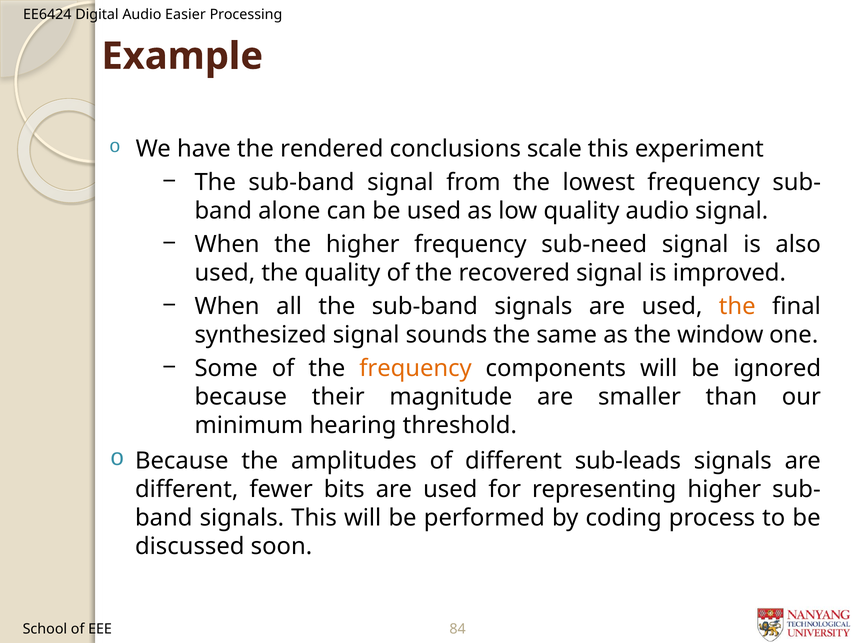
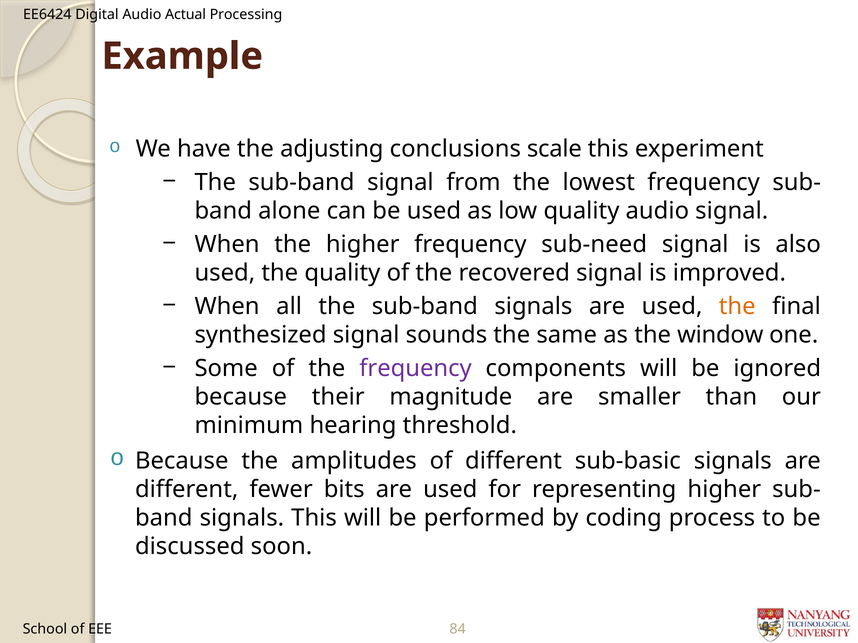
Easier: Easier -> Actual (186, 15)
rendered: rendered -> adjusting (332, 149)
frequency colour: orange -> purple (416, 369)
sub-leads: sub-leads -> sub-basic (628, 461)
